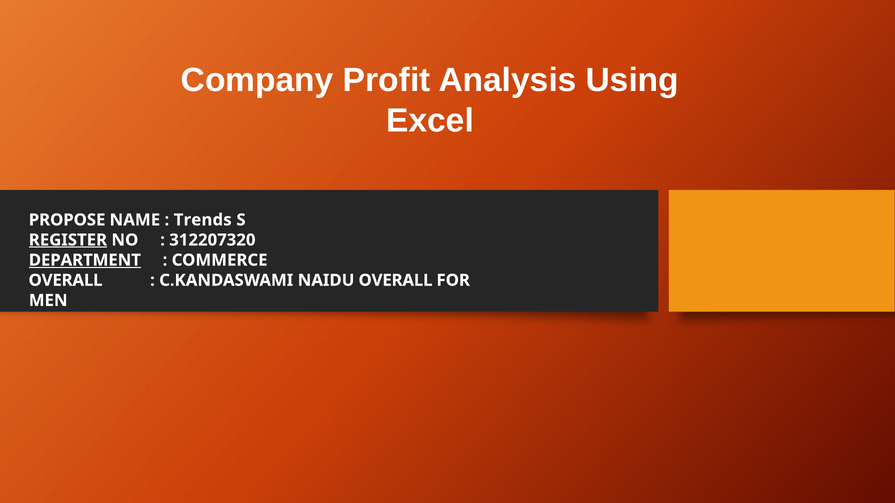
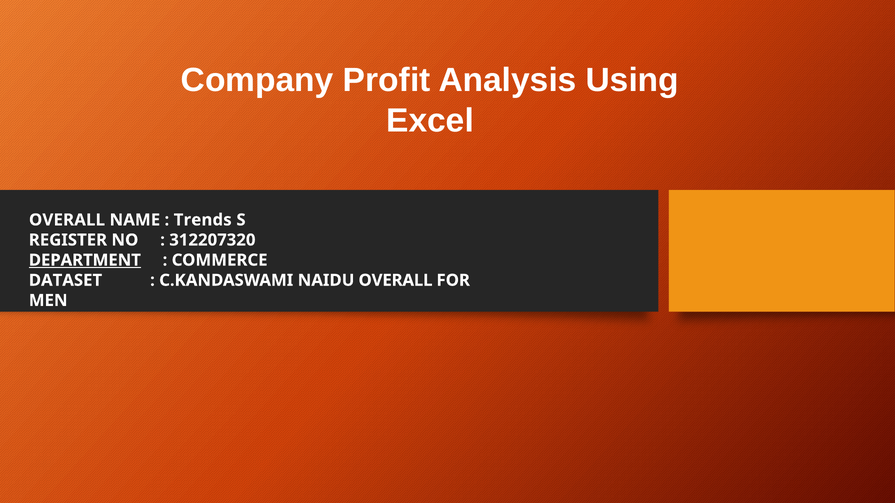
PROPOSE: PROPOSE -> OVERALL (67, 220)
REGISTER underline: present -> none (68, 240)
OVERALL: OVERALL -> DATASET (65, 280)
